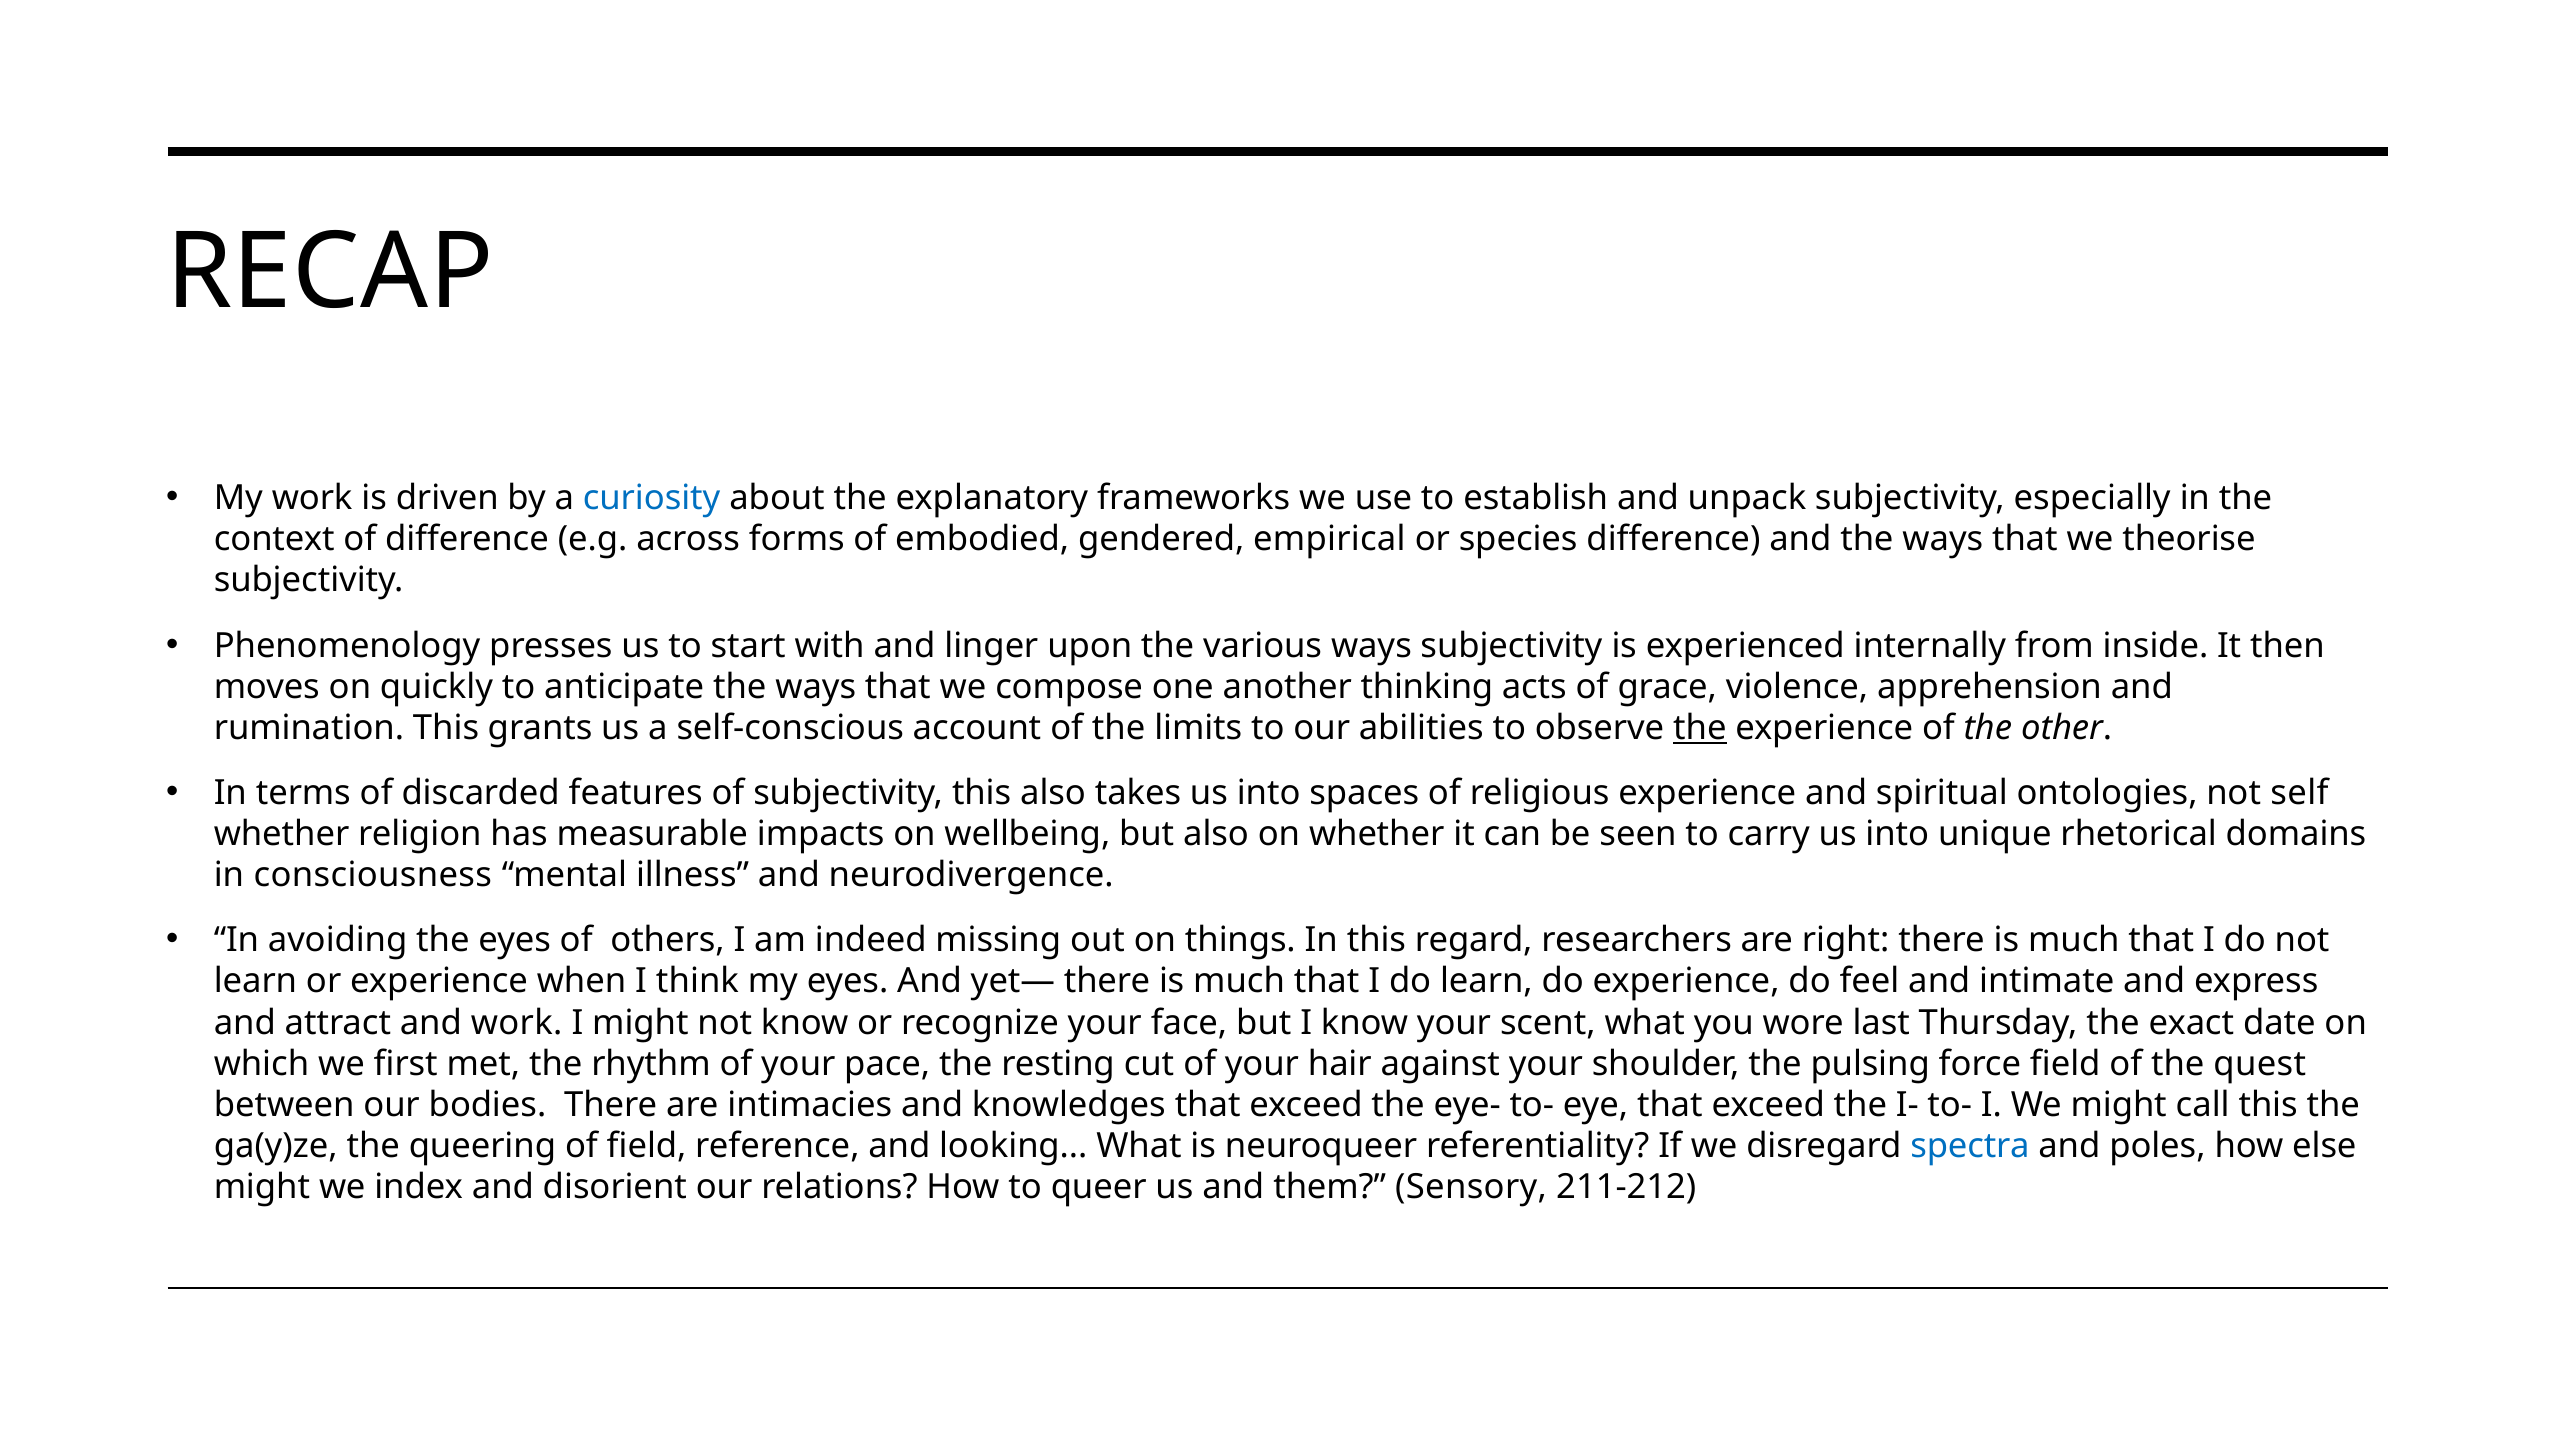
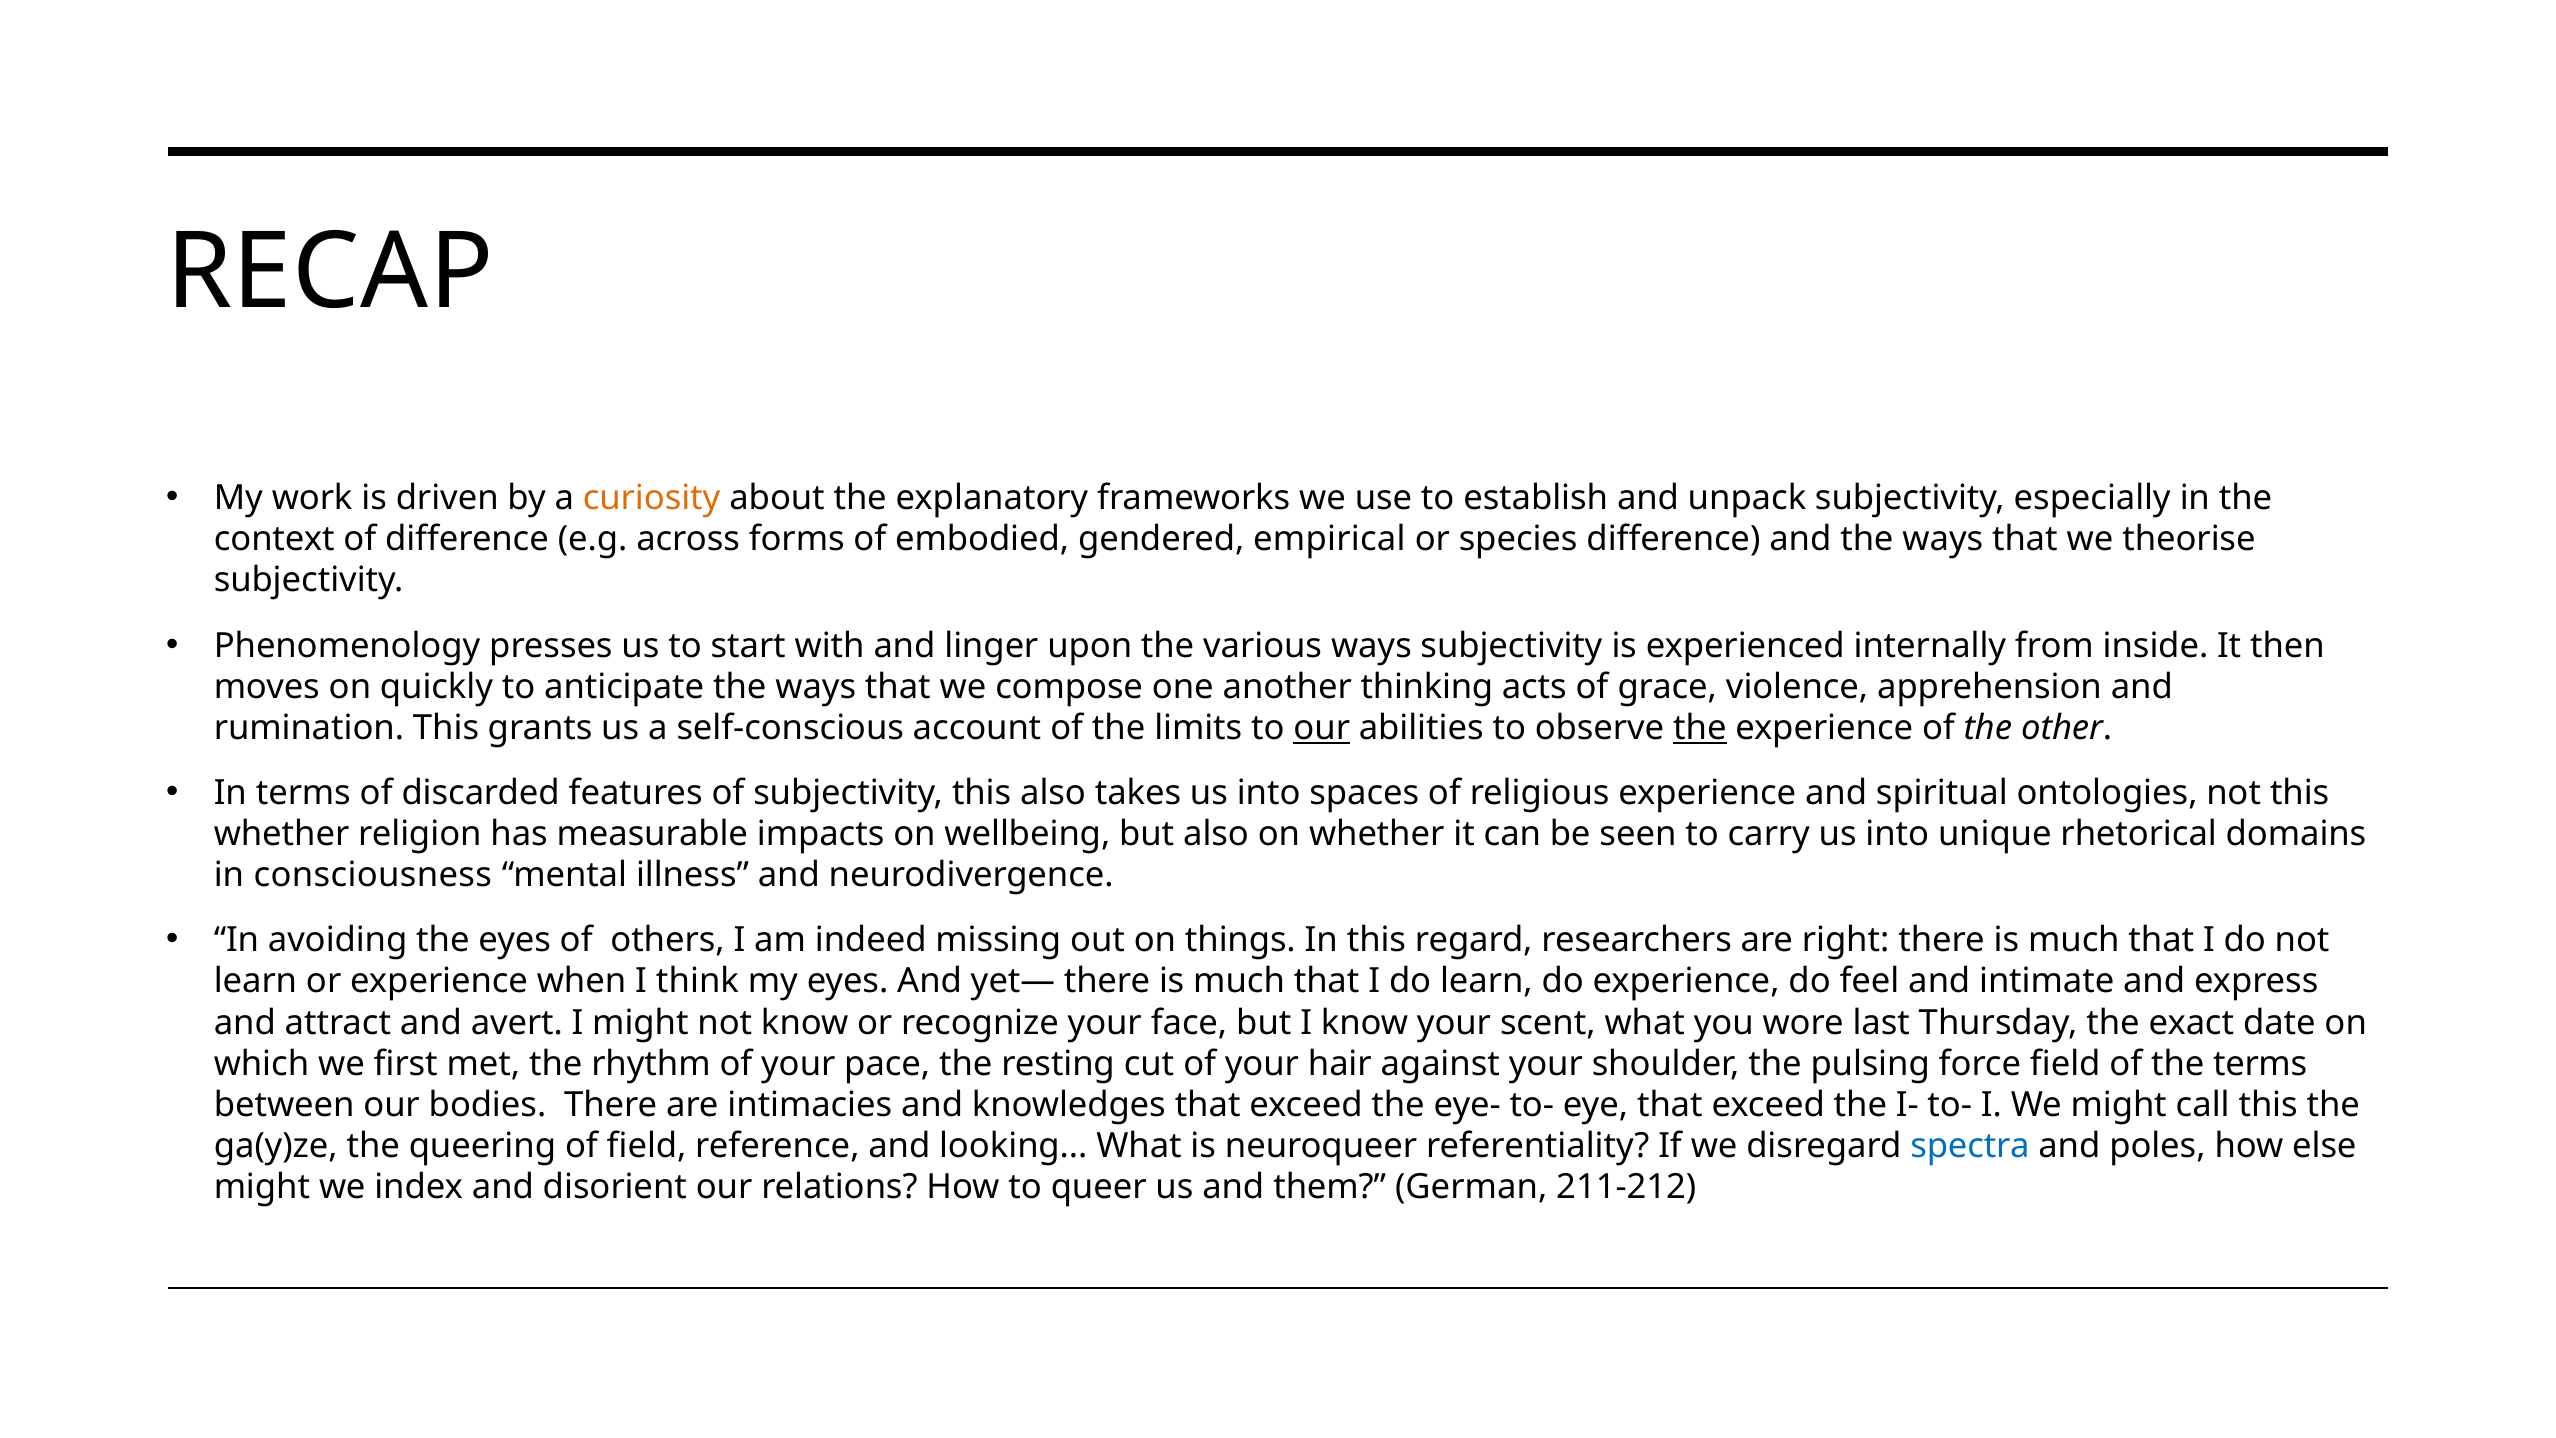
curiosity colour: blue -> orange (652, 498)
our underline: none -> present (1322, 728)
not self: self -> this (2300, 793)
and work: work -> avert (517, 1022)
the quest: quest -> terms (2260, 1064)
Sensory: Sensory -> German (1471, 1187)
